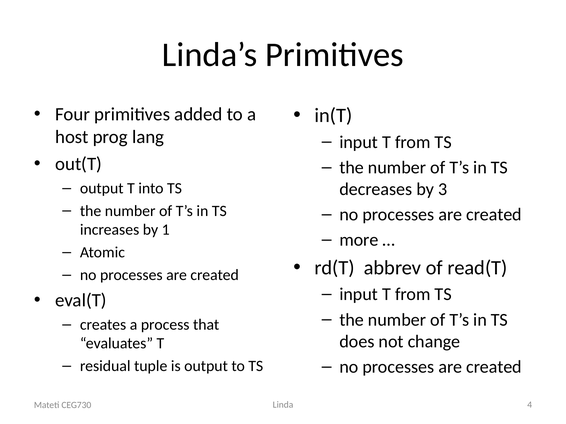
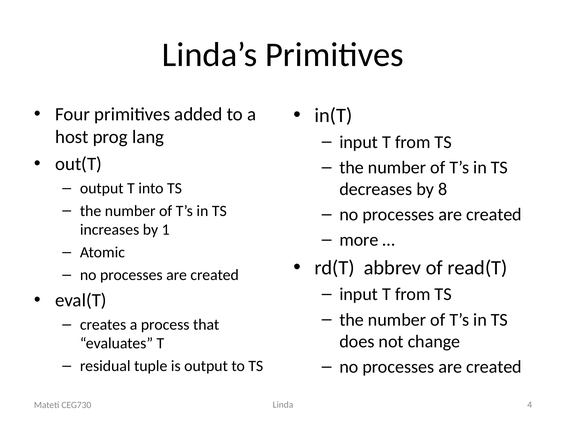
3: 3 -> 8 (443, 189)
